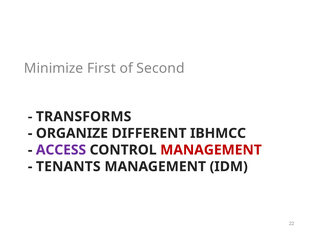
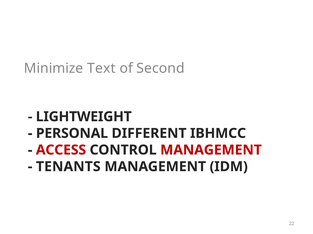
First: First -> Text (101, 68)
TRANSFORMS: TRANSFORMS -> LIGHTWEIGHT (84, 117)
ORGANIZE: ORGANIZE -> PERSONAL (72, 134)
ACCESS colour: purple -> red (61, 150)
